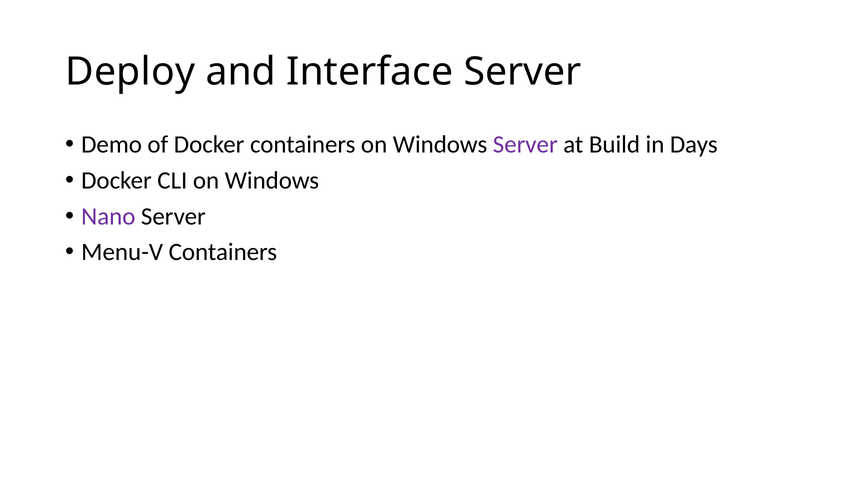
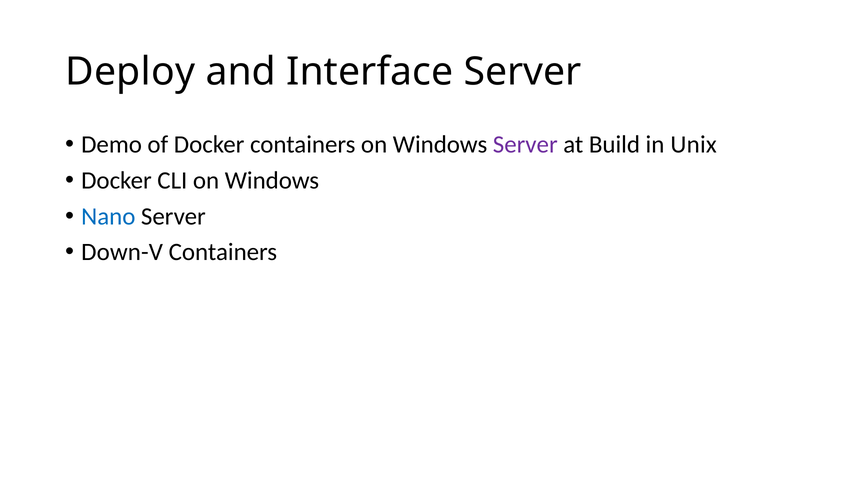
Days: Days -> Unix (694, 145)
Nano colour: purple -> blue (108, 216)
Menu-V: Menu-V -> Down-V (122, 252)
